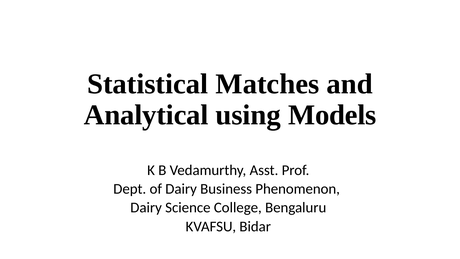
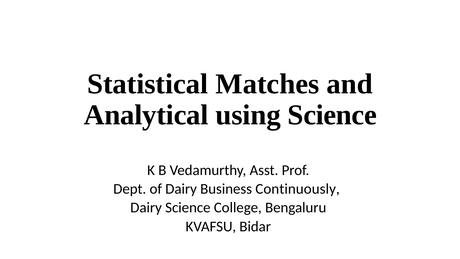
using Models: Models -> Science (332, 115)
Phenomenon: Phenomenon -> Continuously (298, 189)
